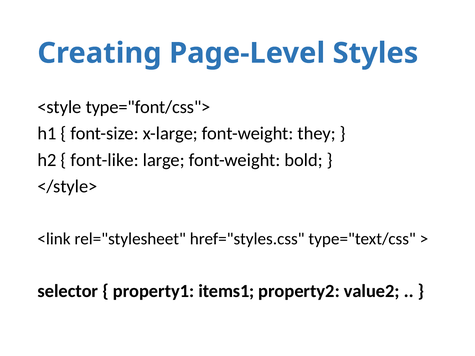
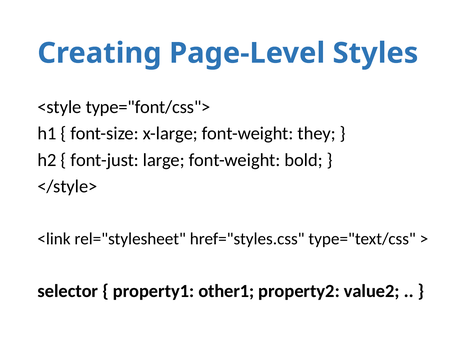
font-like: font-like -> font-just (105, 160)
items1: items1 -> other1 (226, 291)
